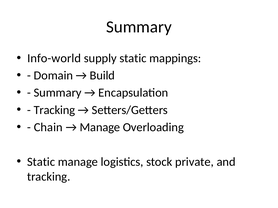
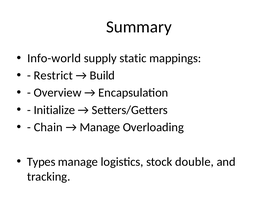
Domain: Domain -> Restrict (53, 76)
Summary: Summary -> Overview (58, 93)
Tracking: Tracking -> Initialize (54, 110)
Static: Static -> Types (41, 162)
private: private -> double (194, 162)
